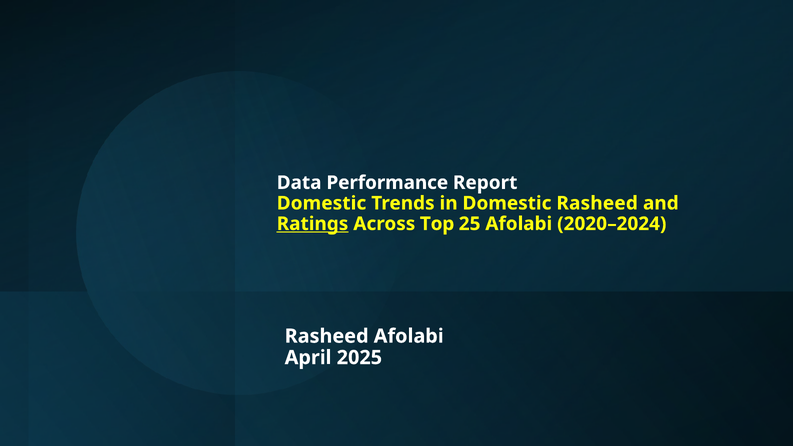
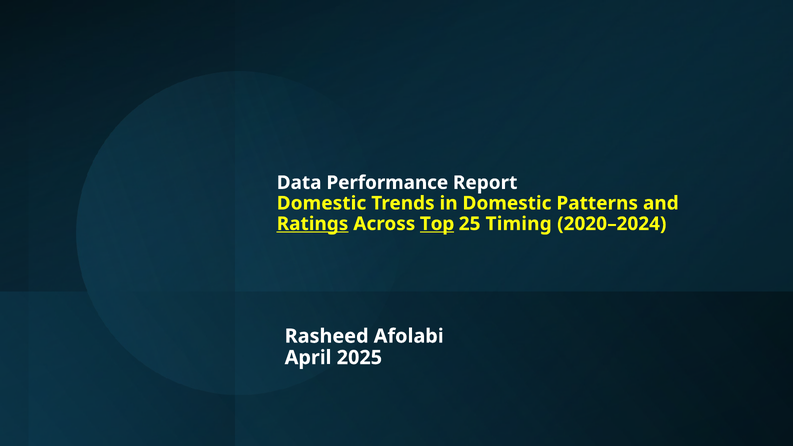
Domestic Rasheed: Rasheed -> Patterns (597, 203)
Top underline: none -> present (437, 224)
25 Afolabi: Afolabi -> Timing (519, 224)
